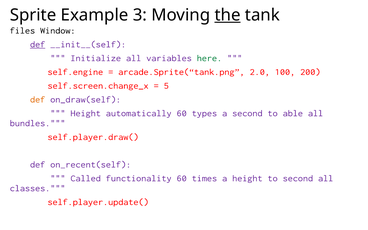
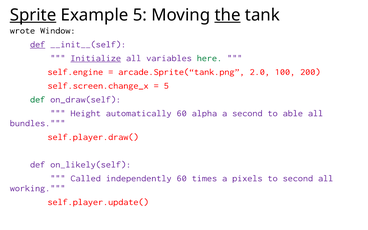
Sprite underline: none -> present (33, 15)
Example 3: 3 -> 5 (140, 15)
files: files -> wrote (22, 31)
Initialize underline: none -> present (96, 58)
def colour: orange -> green (38, 99)
types: types -> alpha (204, 113)
on_recent(self: on_recent(self -> on_likely(self (91, 164)
functionality: functionality -> independently (139, 178)
a height: height -> pixels (247, 178)
classes: classes -> working (38, 188)
